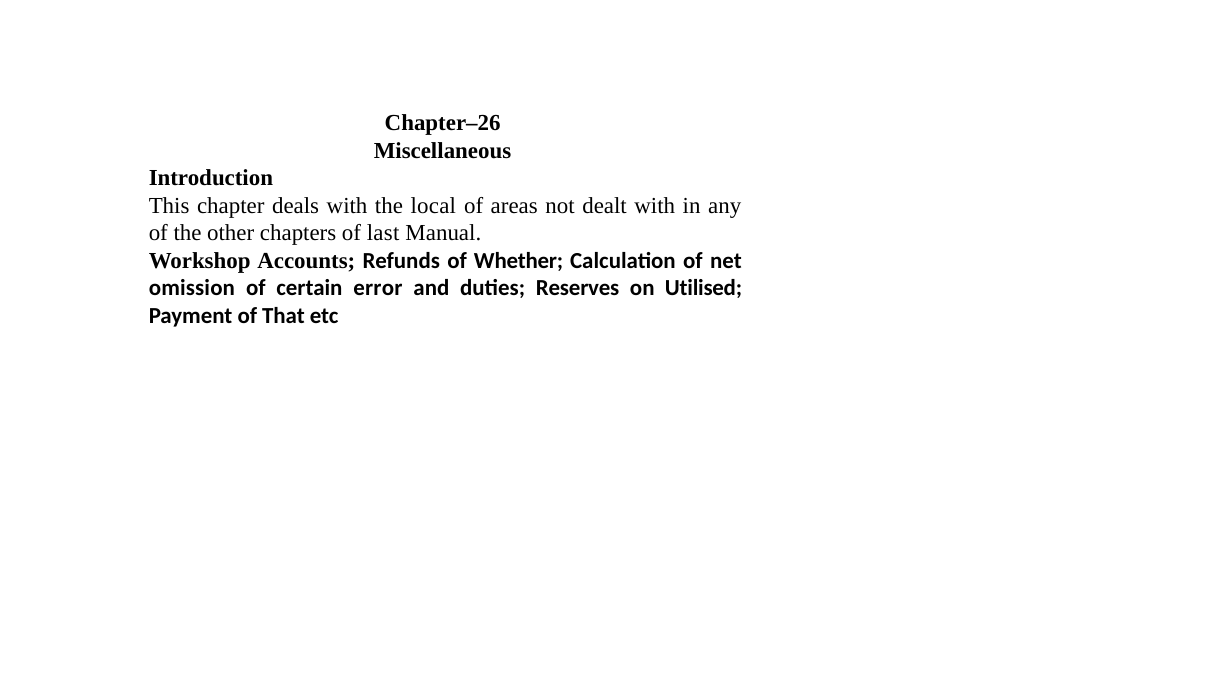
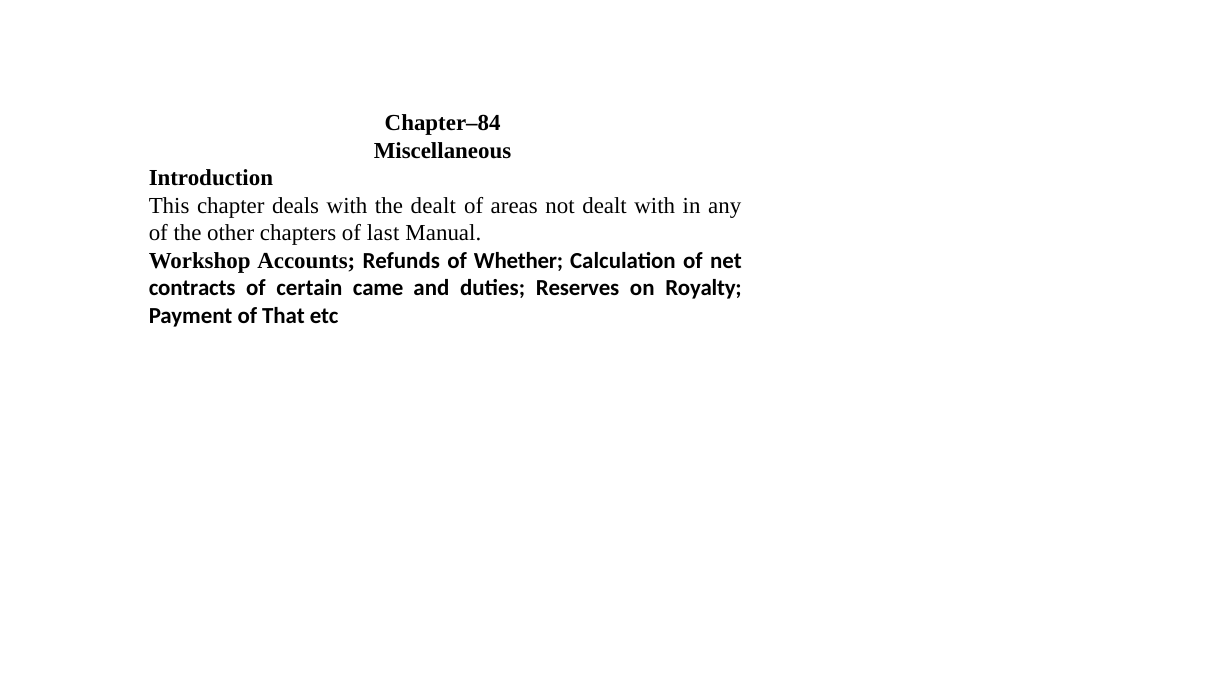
Chapter–26: Chapter–26 -> Chapter–84 (443, 123)
the local: local -> dealt (433, 205)
omission: omission -> contracts (192, 288)
error: error -> came (378, 288)
Utilised: Utilised -> Royalty (704, 288)
